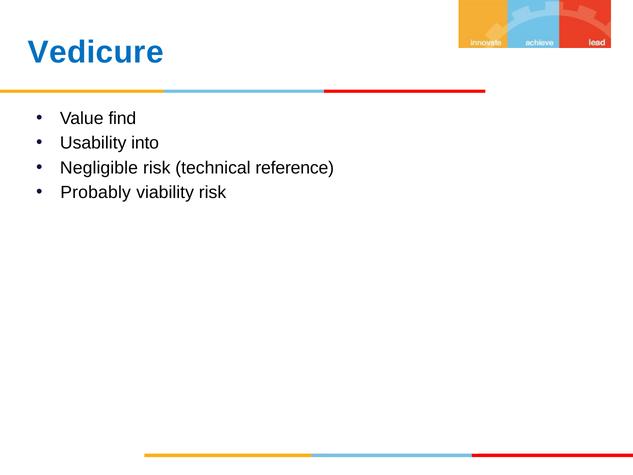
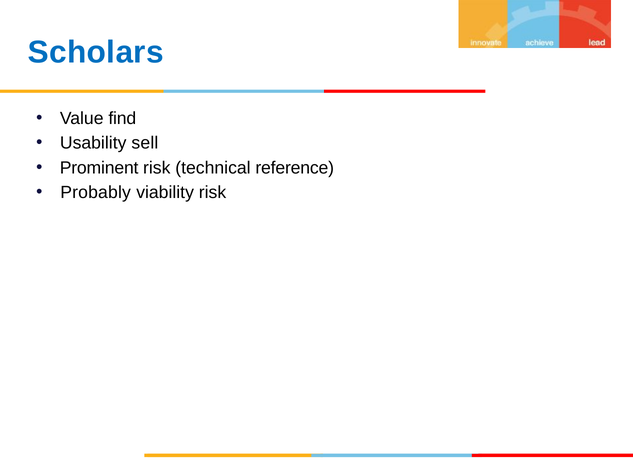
Vedicure: Vedicure -> Scholars (96, 52)
into: into -> sell (145, 143)
Negligible: Negligible -> Prominent (99, 168)
